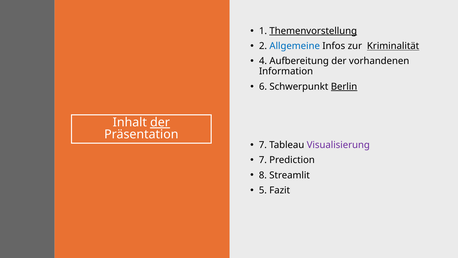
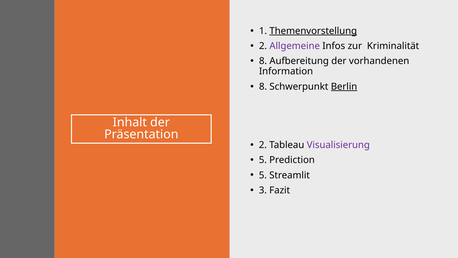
Allgemeine colour: blue -> purple (295, 46)
Kriminalität underline: present -> none (393, 46)
4: 4 -> 8 (263, 61)
6: 6 -> 8 (263, 86)
der underline: present -> none (160, 122)
7: 7 -> 2 (263, 145)
7: 7 -> 5 (263, 160)
8: 8 -> 5 (263, 175)
5: 5 -> 3 (263, 190)
